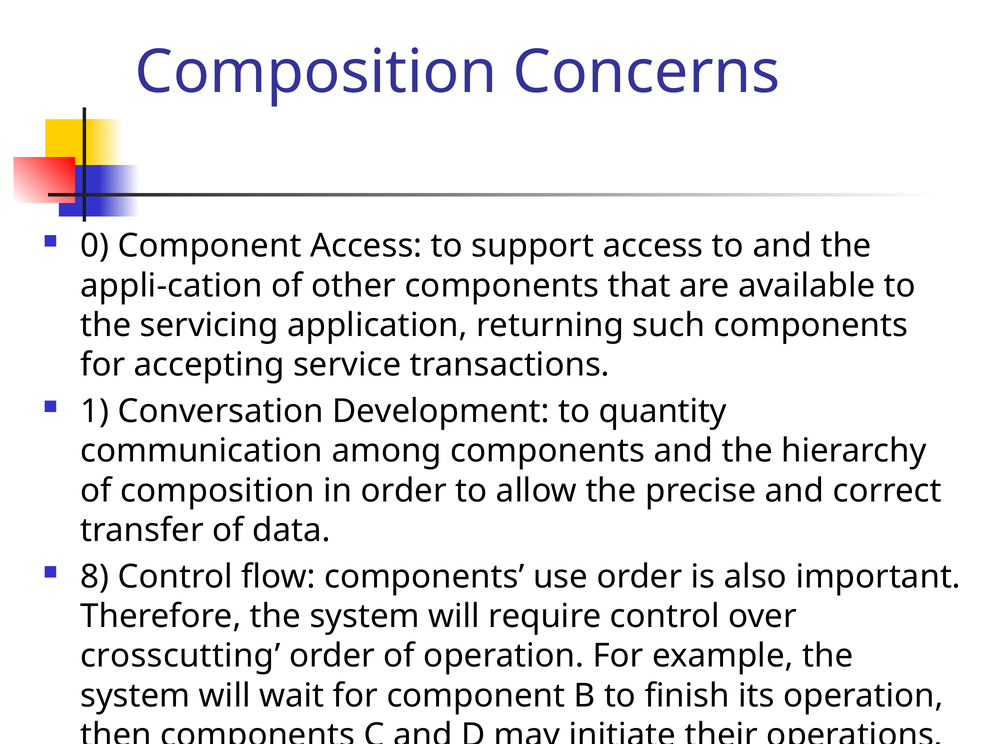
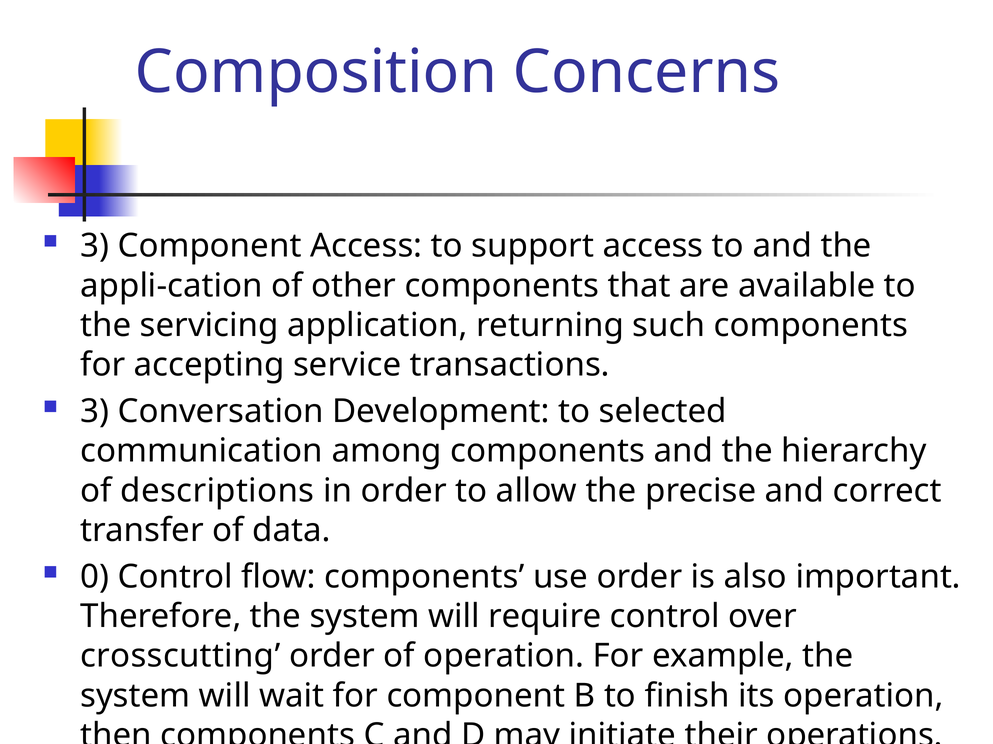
0: 0 -> 3 (95, 246)
1: 1 -> 3 (95, 412)
quantity: quantity -> selected (663, 412)
of composition: composition -> descriptions (217, 491)
8: 8 -> 0 (95, 577)
